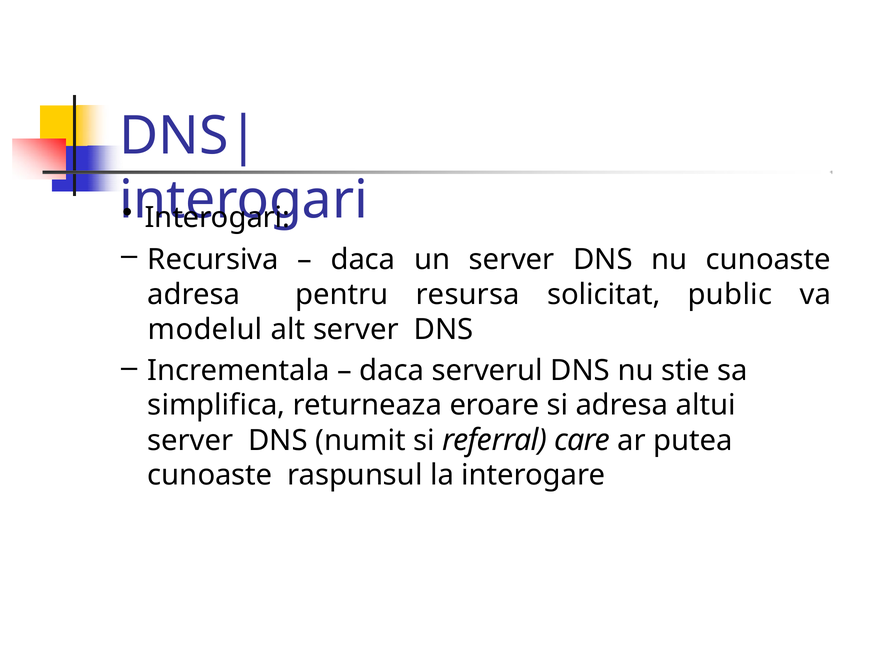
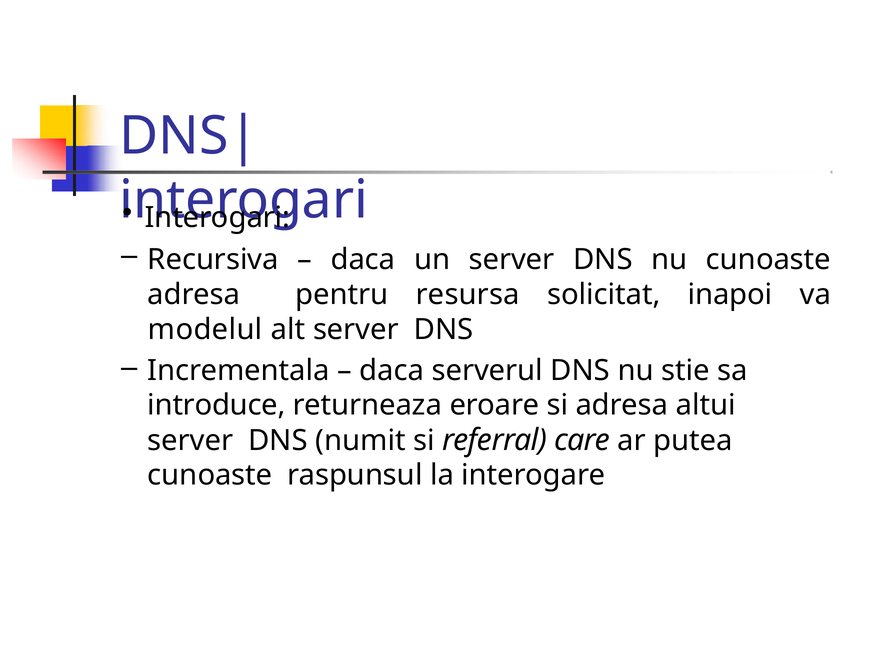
public: public -> inapoi (730, 295)
simplifica: simplifica -> introduce (217, 405)
